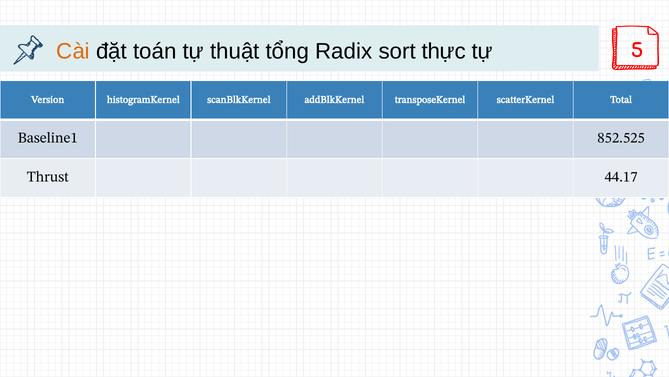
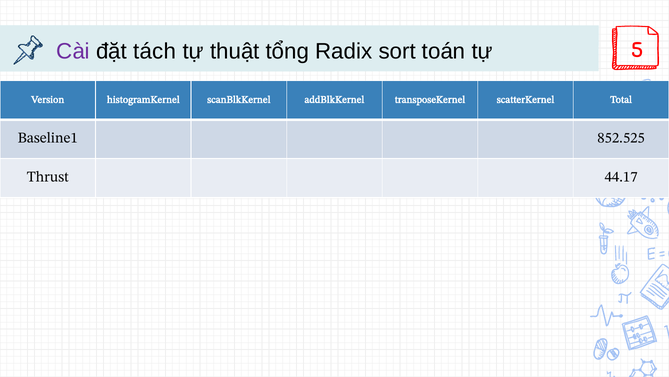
Cài colour: orange -> purple (73, 51)
toán: toán -> tách (155, 51)
thực: thực -> toán (444, 51)
